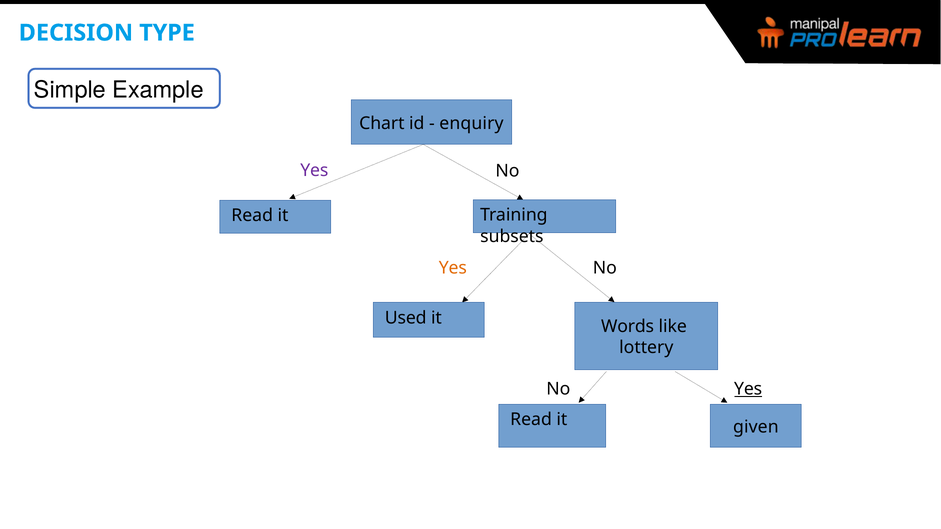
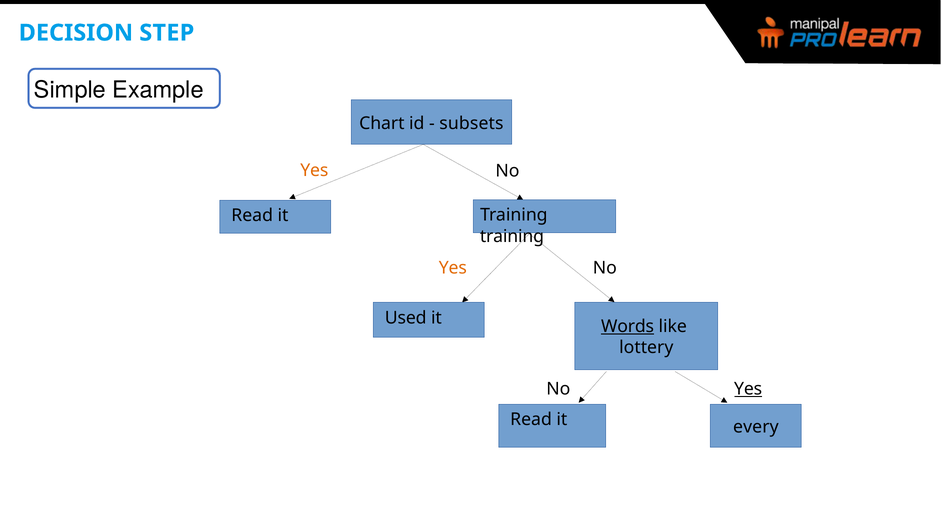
TYPE: TYPE -> STEP (167, 33)
enquiry: enquiry -> subsets (471, 123)
Yes colour: purple -> orange (314, 170)
subsets: subsets -> training (512, 236)
Words underline: none -> present (628, 327)
given: given -> every (756, 427)
